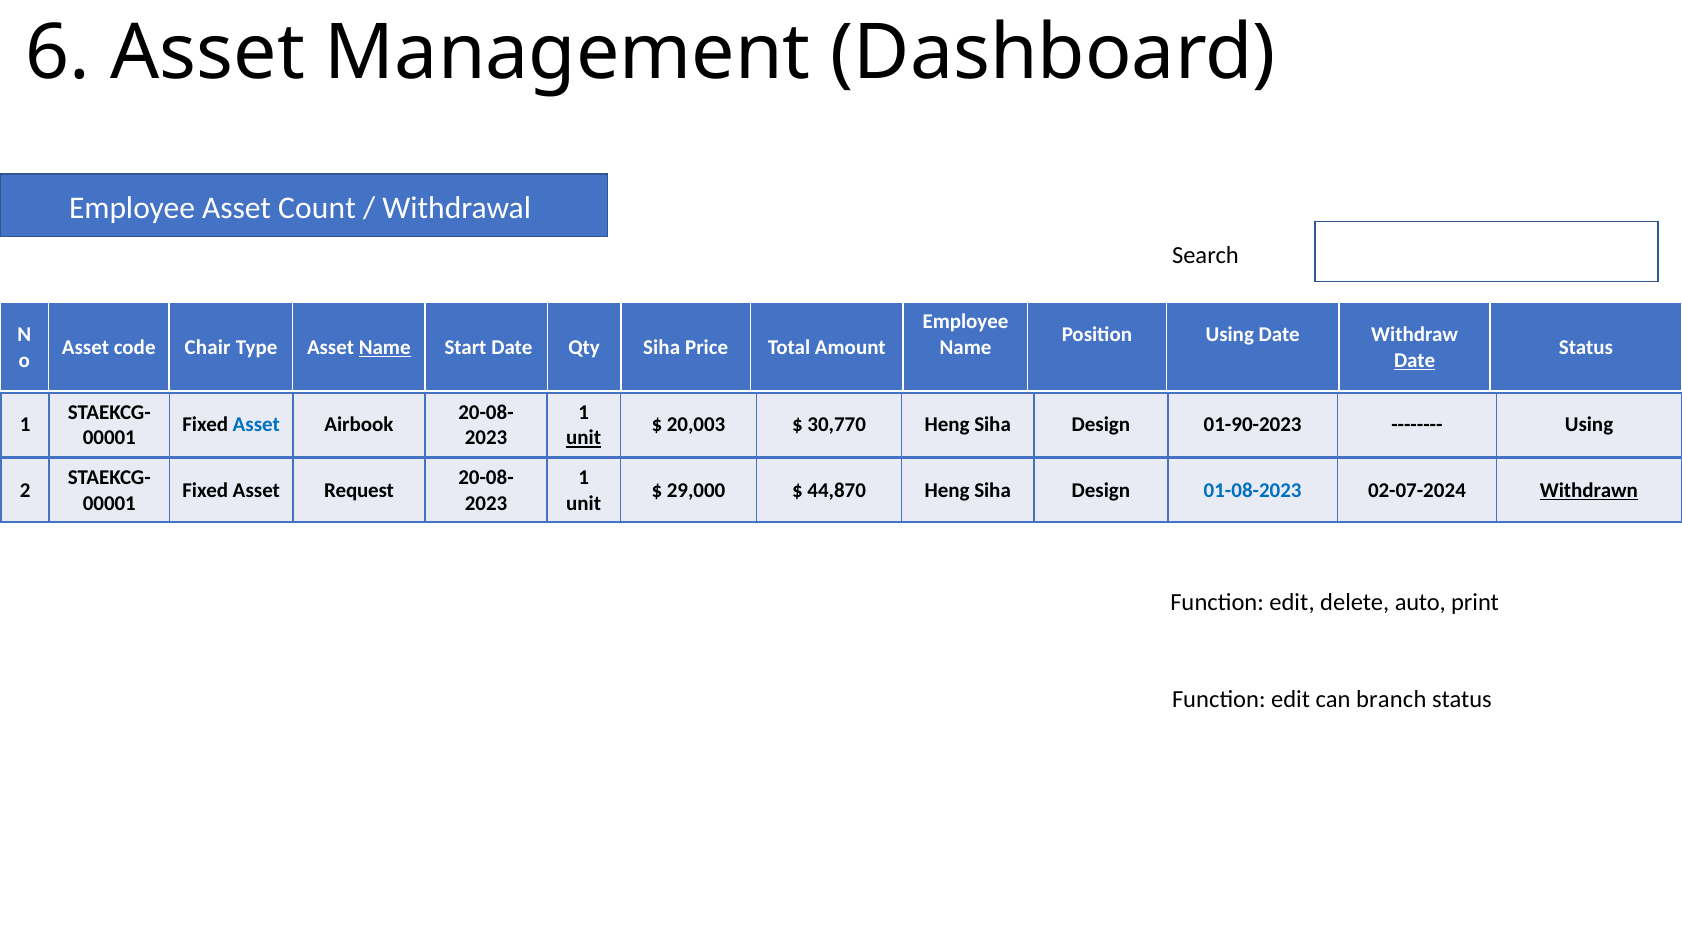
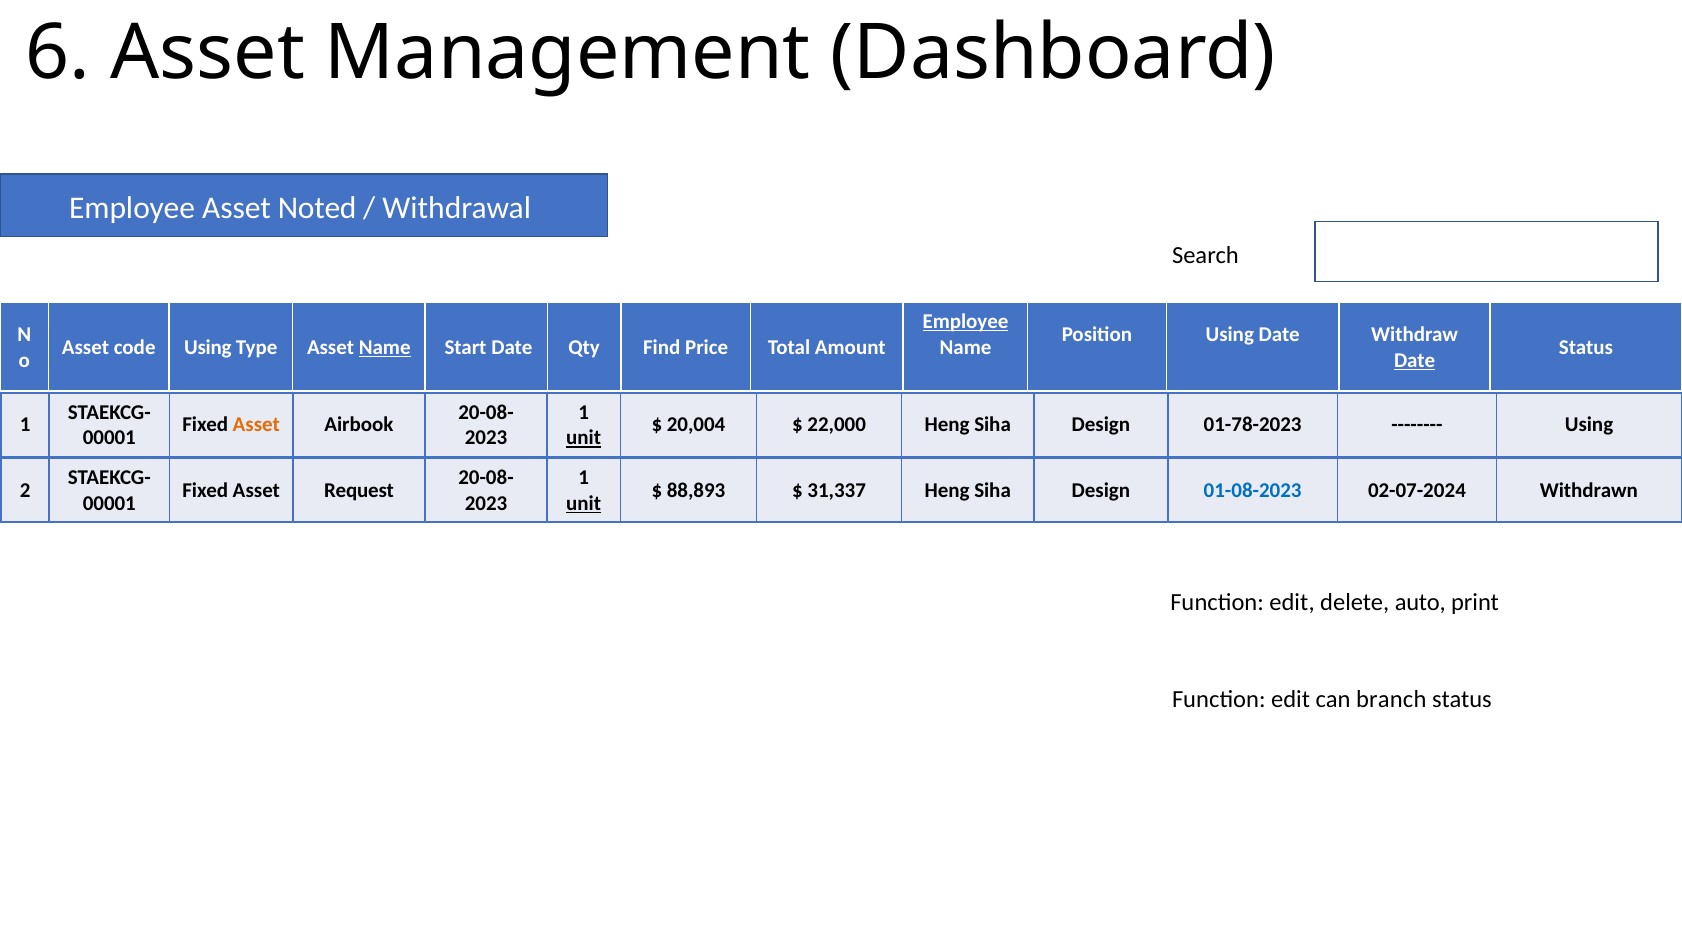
Count: Count -> Noted (317, 208)
Employee underline: none -> present (965, 322)
code Chair: Chair -> Using (208, 347)
Qty Siha: Siha -> Find (662, 347)
Asset colour: blue -> orange (256, 425)
20,003: 20,003 -> 20,004 (696, 425)
30,770: 30,770 -> 22,000 (837, 425)
01-90-2023: 01-90-2023 -> 01-78-2023 (1253, 425)
29,000: 29,000 -> 88,893 (696, 490)
44,870: 44,870 -> 31,337 (837, 490)
Withdrawn underline: present -> none (1589, 490)
unit underline: none -> present (584, 503)
